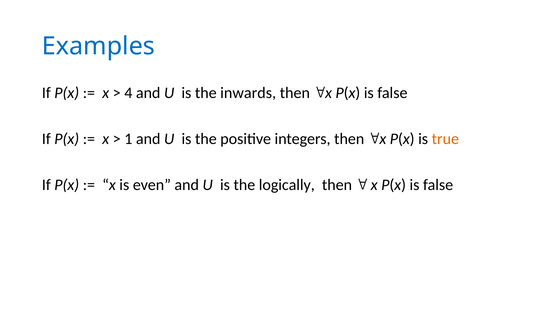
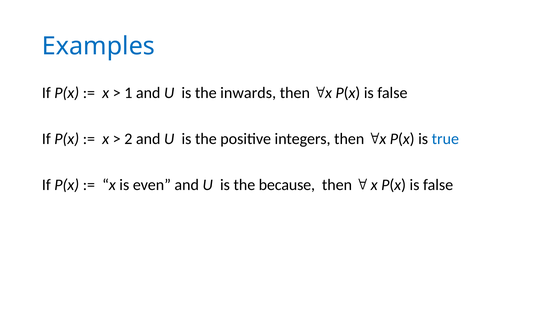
4: 4 -> 1 (128, 93)
1: 1 -> 2 (128, 139)
true colour: orange -> blue (445, 139)
logically: logically -> because (287, 185)
